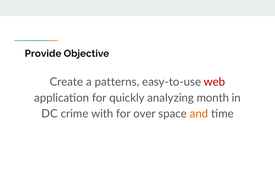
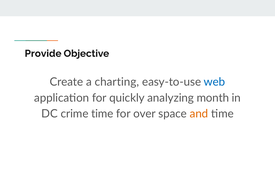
patterns: patterns -> charting (117, 82)
web colour: red -> blue (214, 82)
crime with: with -> time (102, 114)
